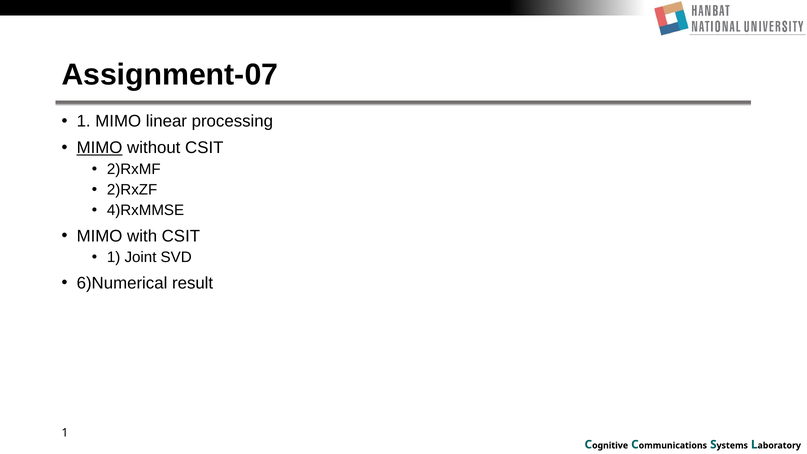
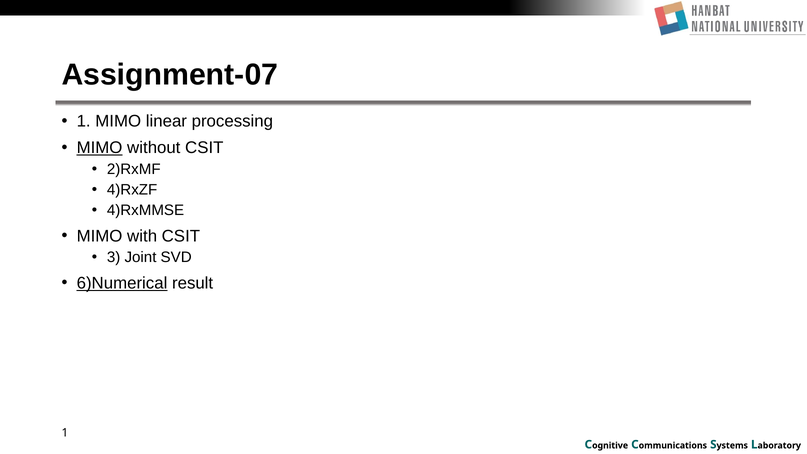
2)RxZF: 2)RxZF -> 4)RxZF (132, 190)
1: 1 -> 3 (114, 257)
6)Numerical underline: none -> present (122, 283)
